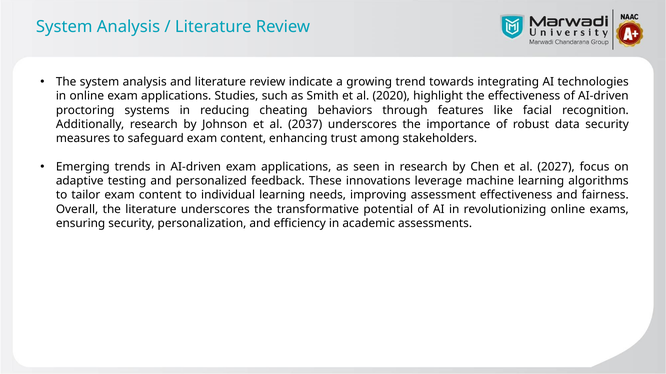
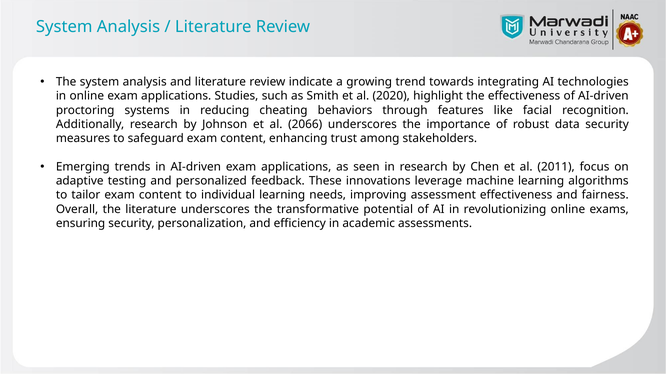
2037: 2037 -> 2066 (305, 125)
2027: 2027 -> 2011 (556, 167)
